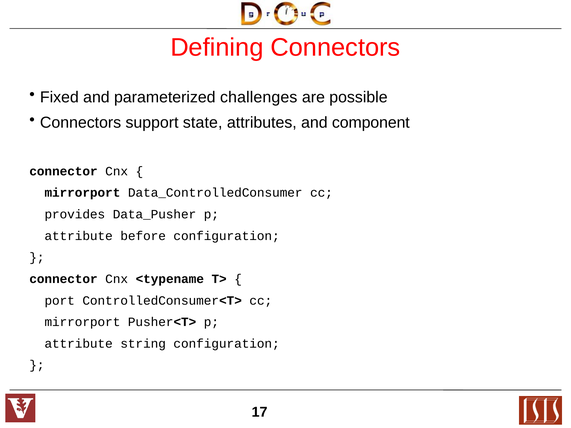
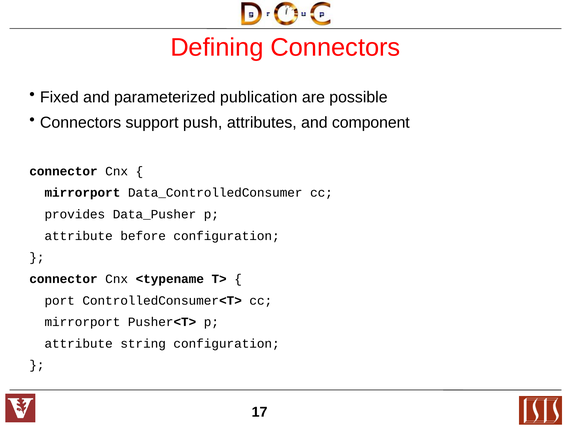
challenges: challenges -> publication (259, 97)
state: state -> push (203, 123)
